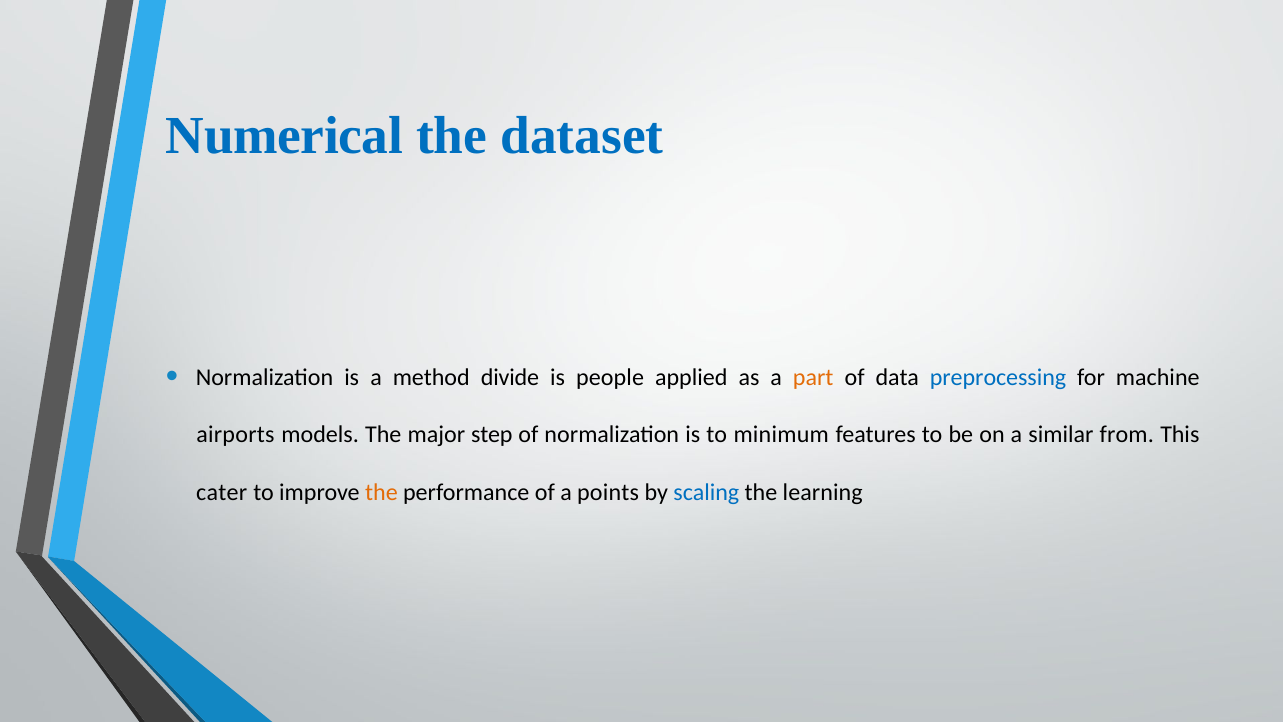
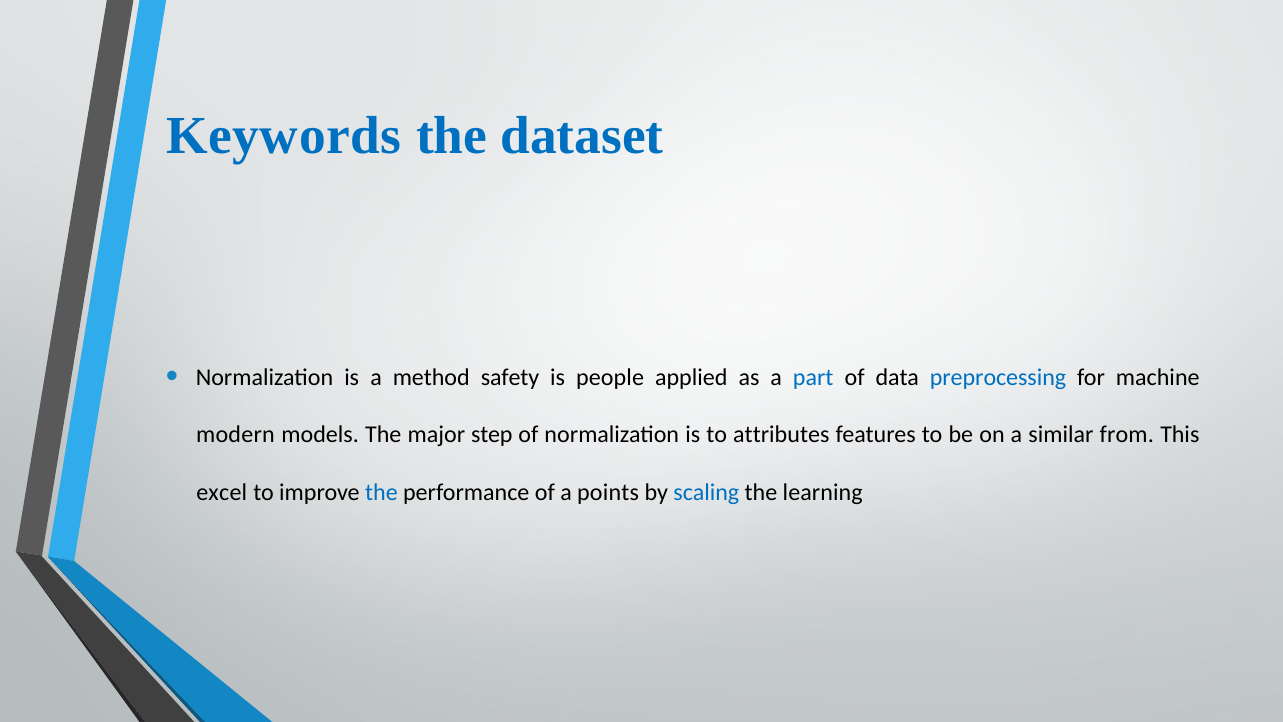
Numerical: Numerical -> Keywords (284, 136)
divide: divide -> safety (510, 377)
part colour: orange -> blue (813, 377)
airports: airports -> modern (235, 435)
minimum: minimum -> attributes (781, 435)
cater: cater -> excel (222, 492)
the colour: orange -> blue (381, 492)
